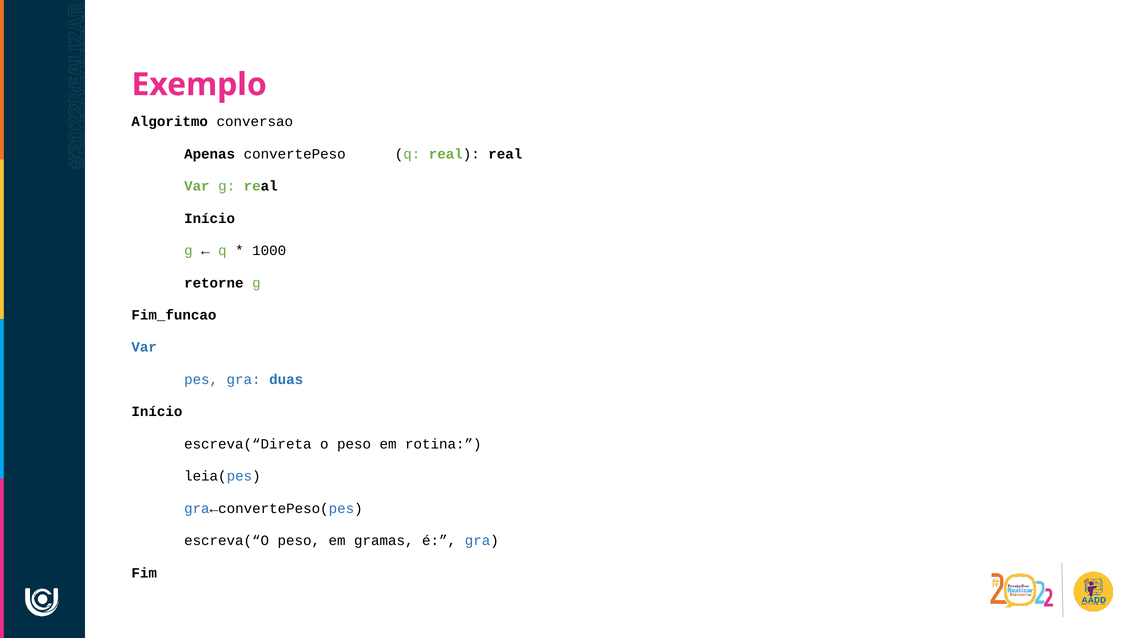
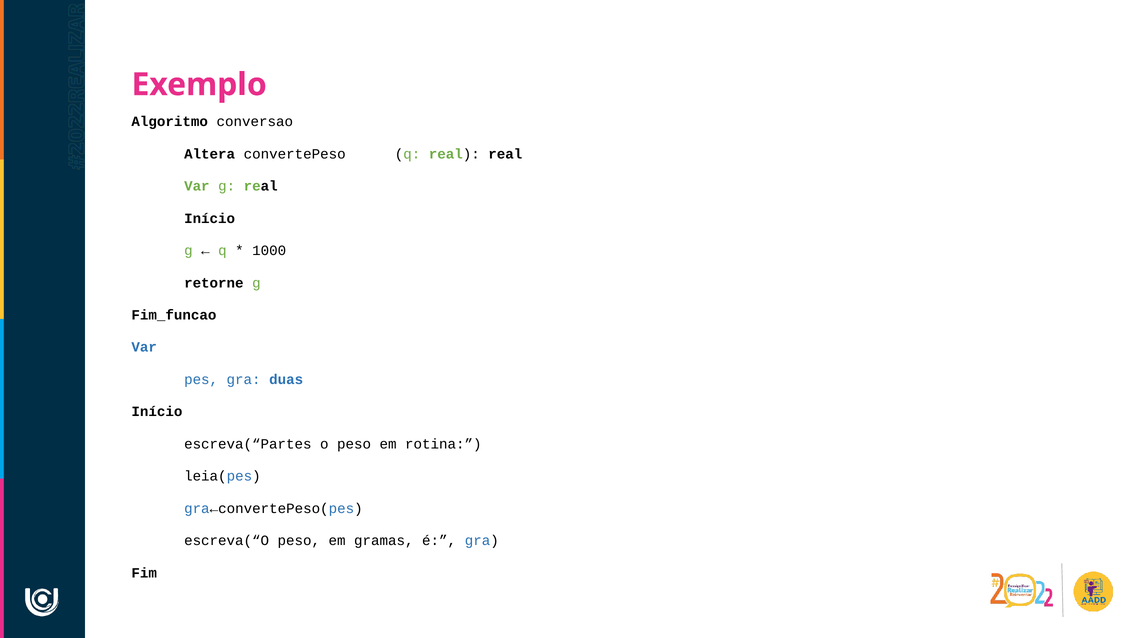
Apenas: Apenas -> Altera (210, 154)
escreva(“Direta: escreva(“Direta -> escreva(“Partes (248, 444)
